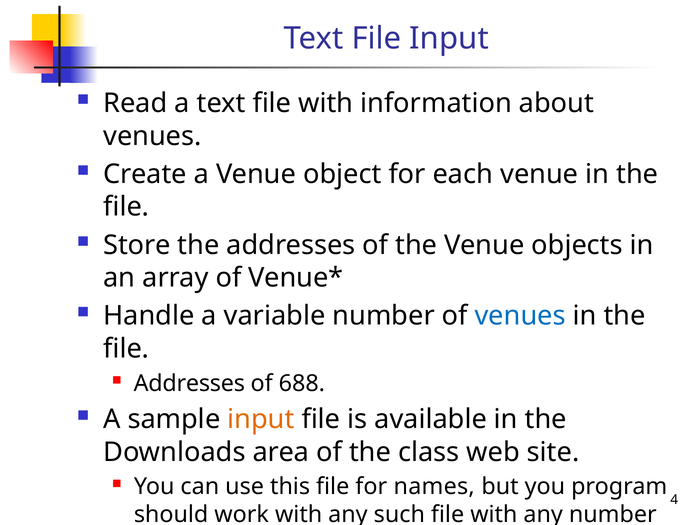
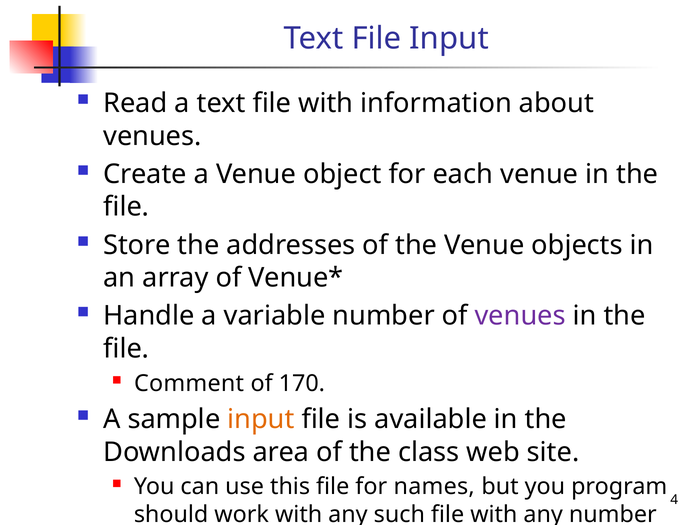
venues colour: blue -> purple (520, 316)
Addresses: Addresses -> Comment (189, 383)
688: 688 -> 170 (302, 383)
